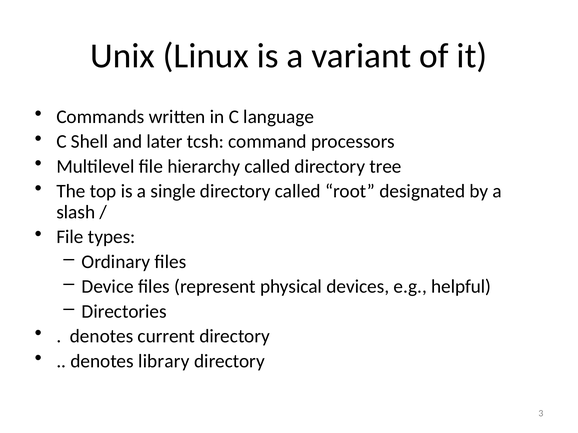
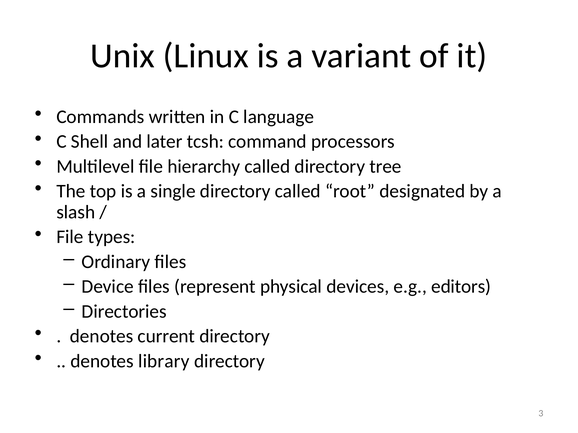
helpful: helpful -> editors (461, 287)
